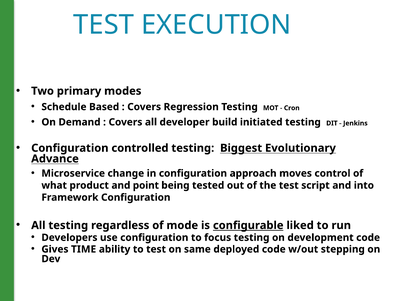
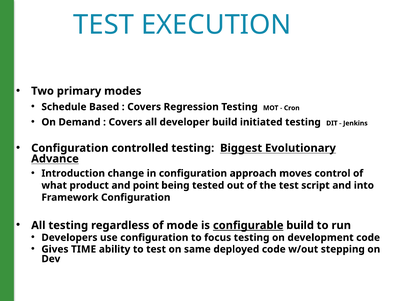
Microservice: Microservice -> Introduction (73, 174)
configurable liked: liked -> build (300, 226)
